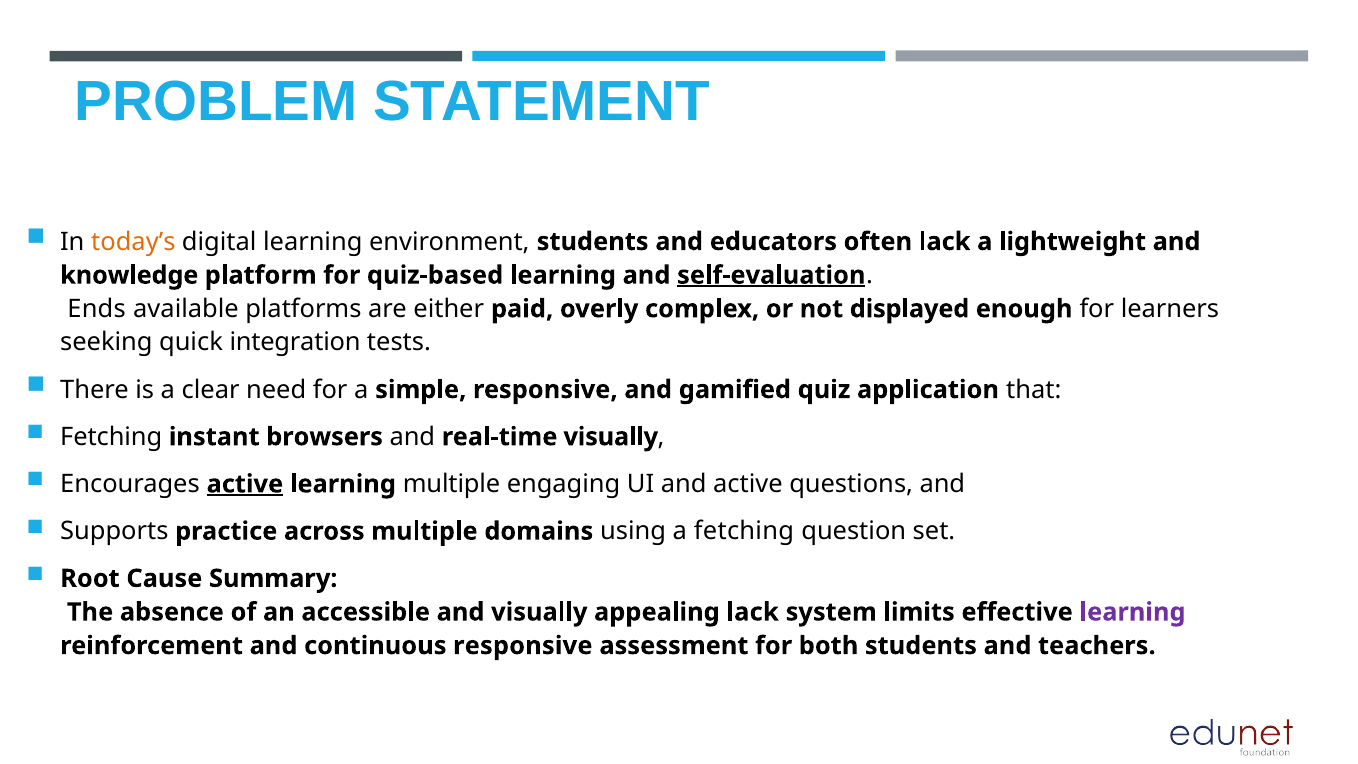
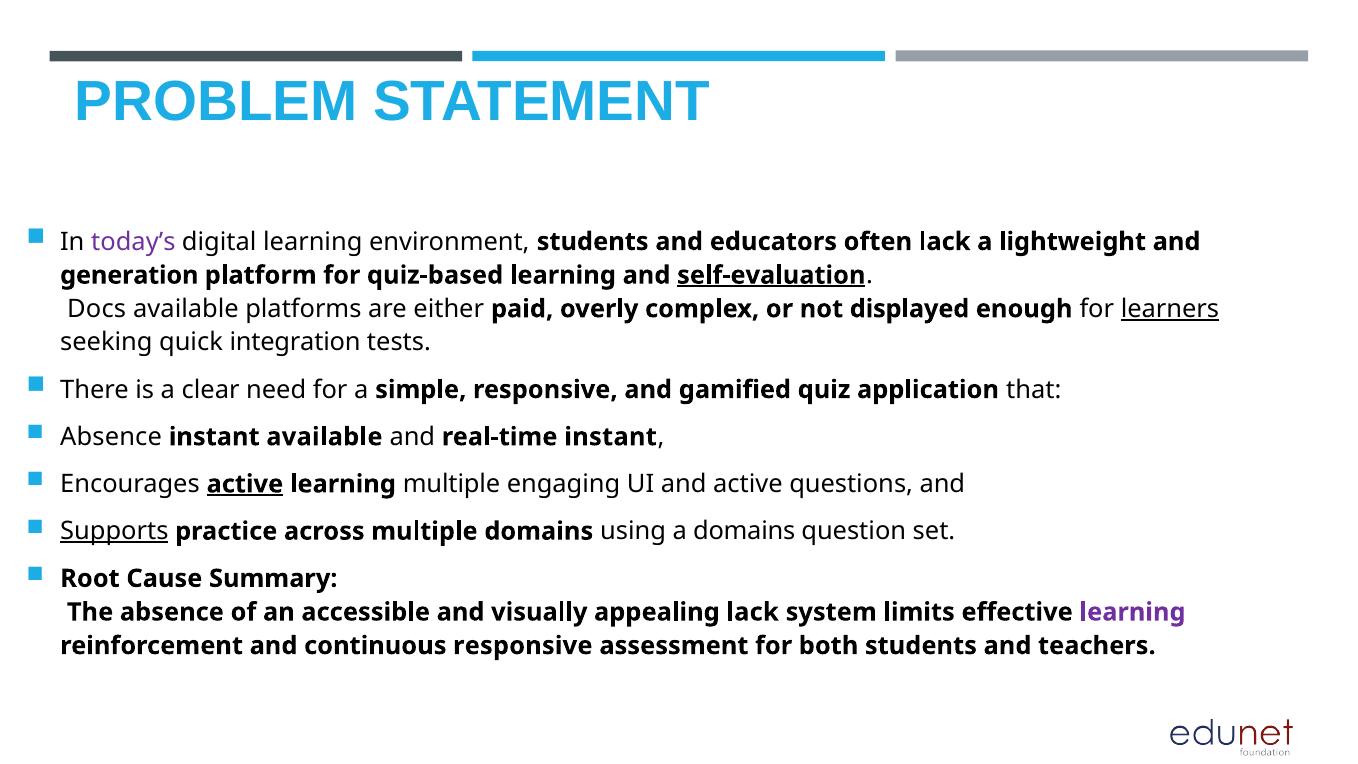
today’s colour: orange -> purple (133, 242)
knowledge: knowledge -> generation (129, 275)
Ends: Ends -> Docs (97, 309)
learners underline: none -> present (1170, 309)
Fetching: Fetching -> Absence (111, 437)
instant browsers: browsers -> available (324, 437)
real-time visually: visually -> instant (611, 437)
Supports underline: none -> present (114, 531)
a fetching: fetching -> domains (744, 531)
